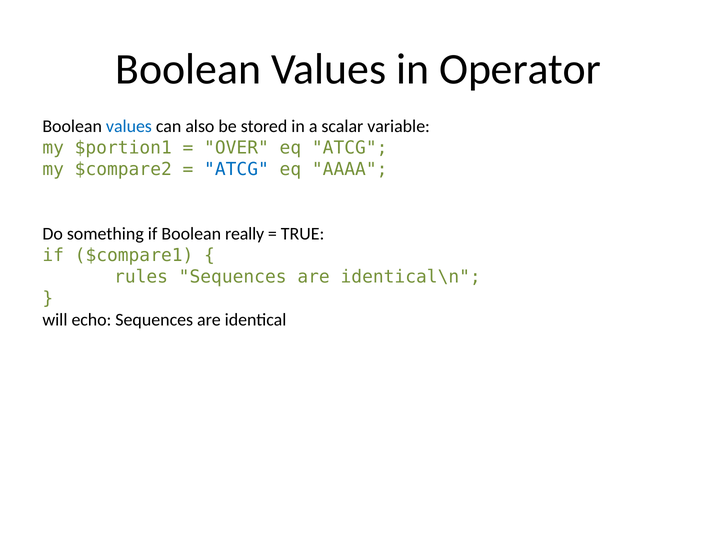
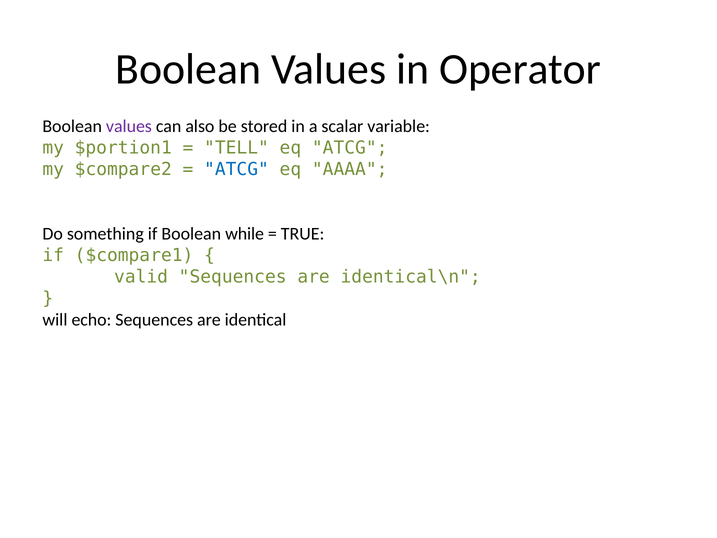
values colour: blue -> purple (129, 126)
OVER: OVER -> TELL (236, 148)
really: really -> while (245, 234)
rules: rules -> valid (141, 277)
